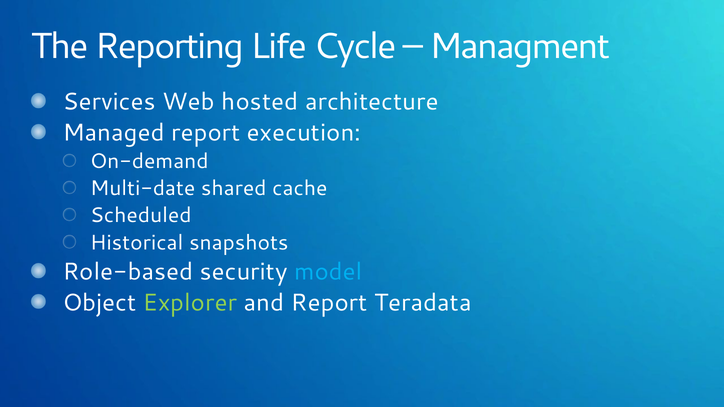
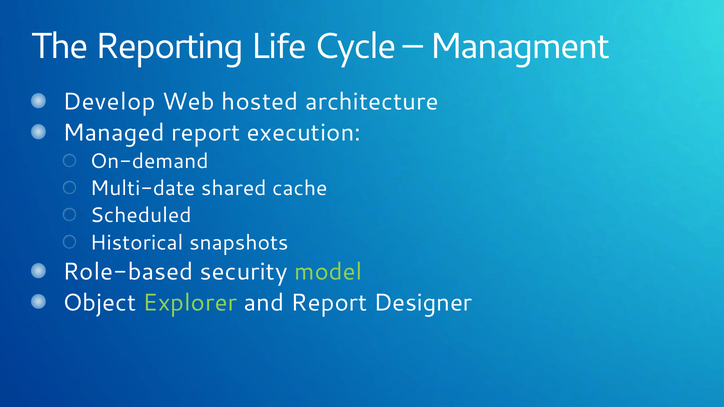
Services: Services -> Develop (109, 102)
model colour: light blue -> light green (328, 272)
Teradata: Teradata -> Designer (423, 303)
